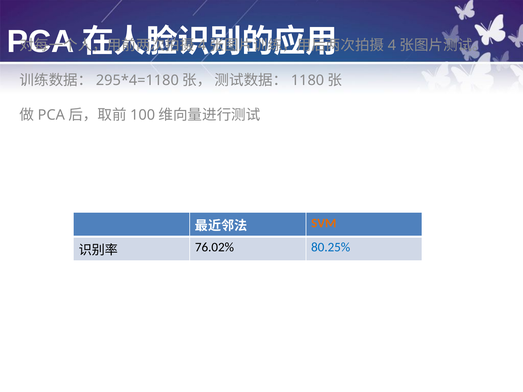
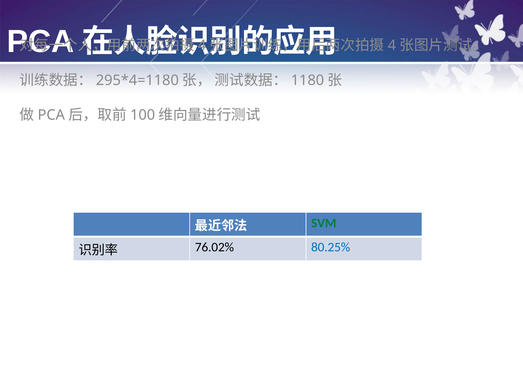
SVM colour: orange -> green (324, 223)
